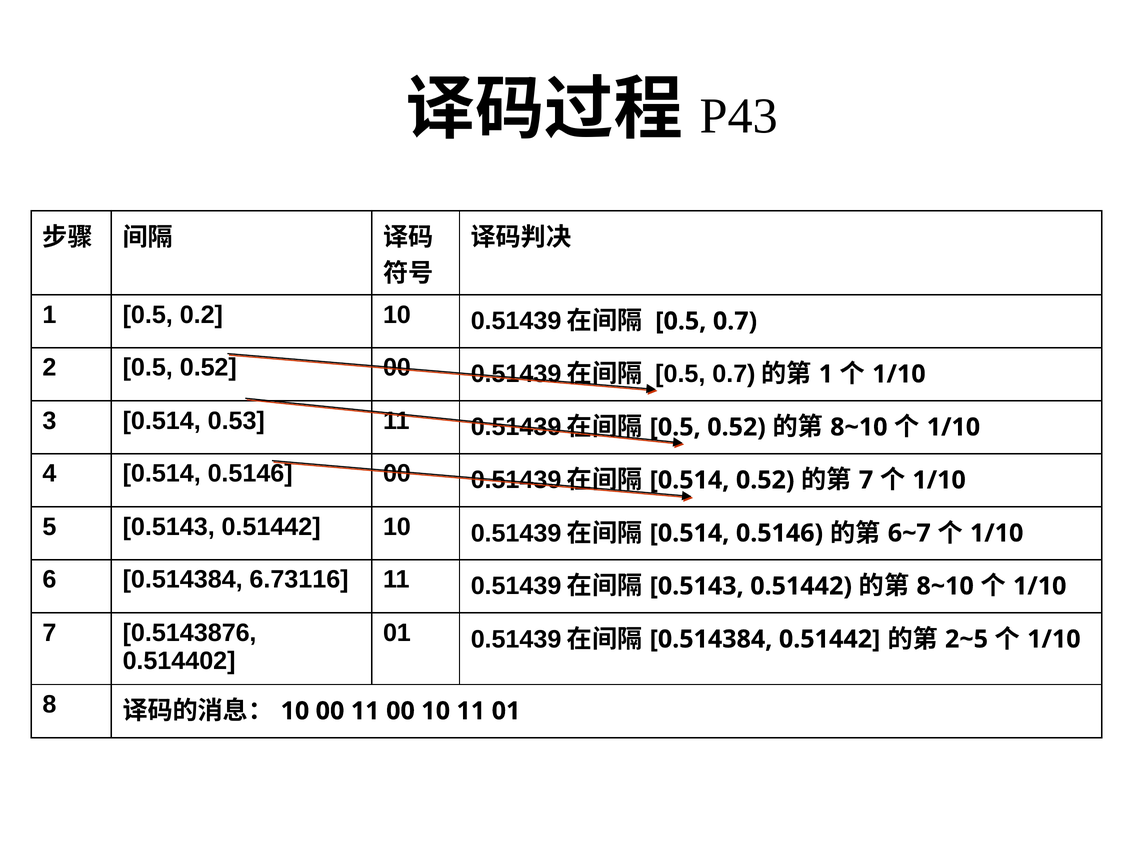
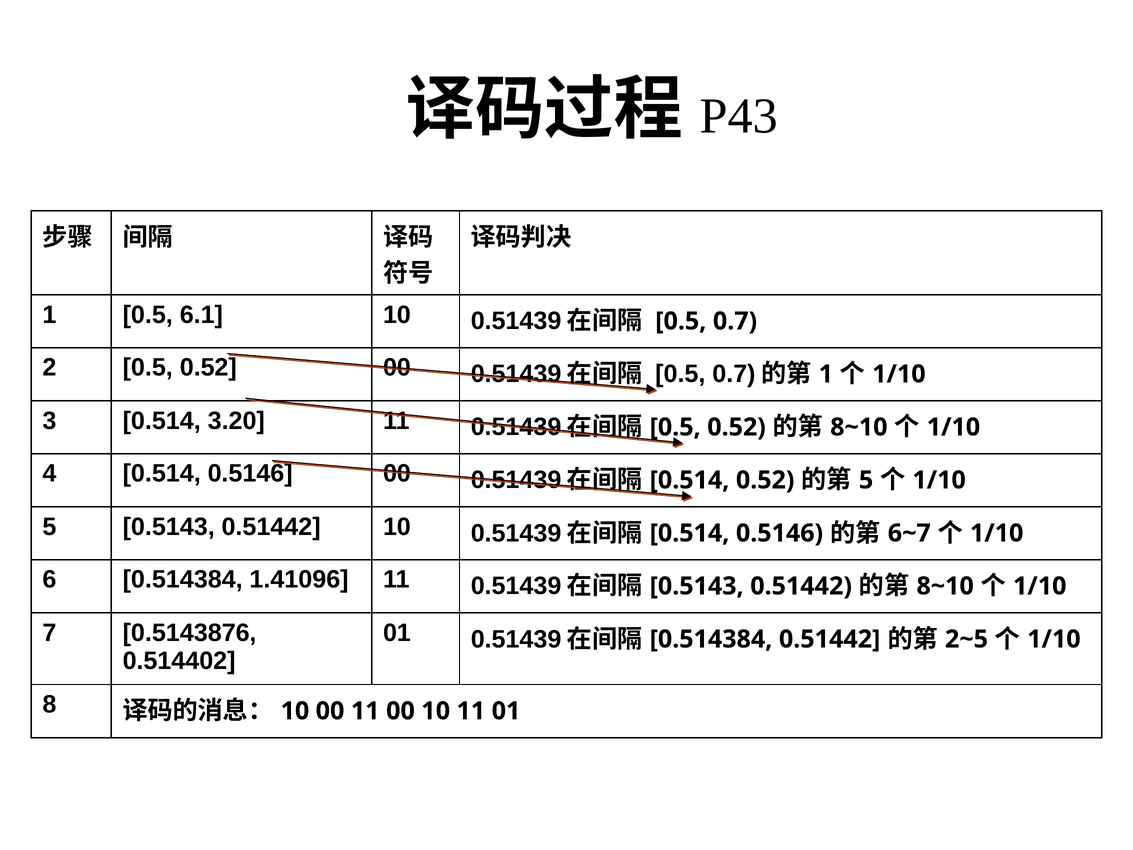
0.2: 0.2 -> 6.1 (201, 315)
0.53: 0.53 -> 3.20 (236, 421)
7: 7 -> 5 (866, 480)
6.73116: 6.73116 -> 1.41096 (299, 580)
